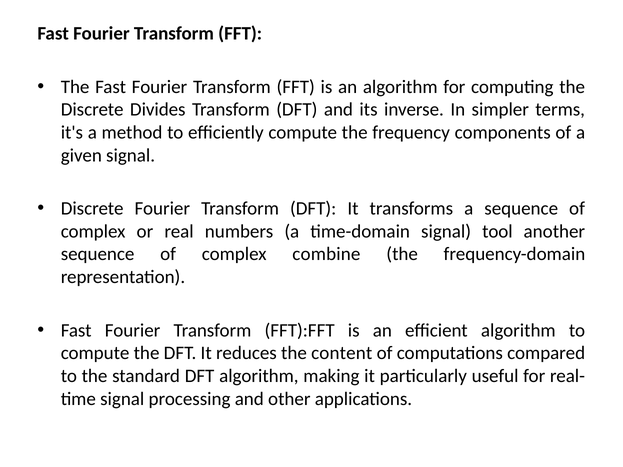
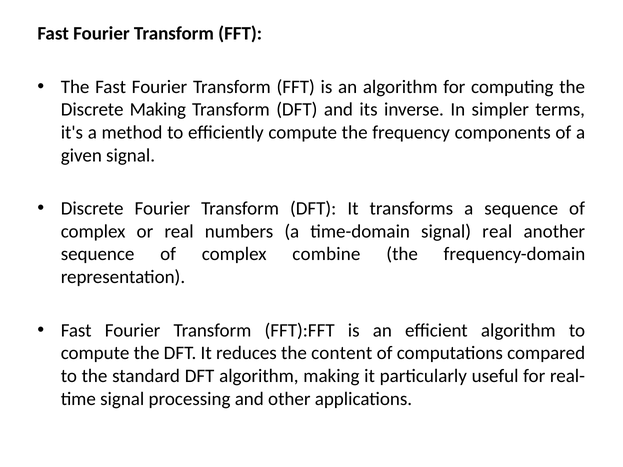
Discrete Divides: Divides -> Making (158, 110)
signal tool: tool -> real (497, 232)
